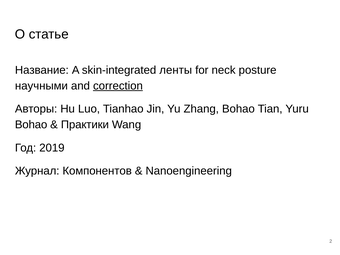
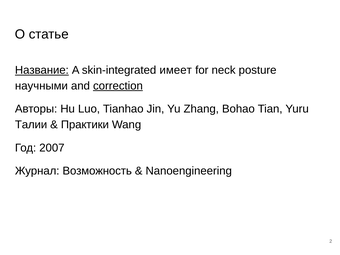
Название underline: none -> present (42, 70)
ленты: ленты -> имеет (176, 70)
Bohao: Bohao -> Талии (31, 125)
2019: 2019 -> 2007 (52, 148)
Компонентов: Компонентов -> Возможность (97, 171)
